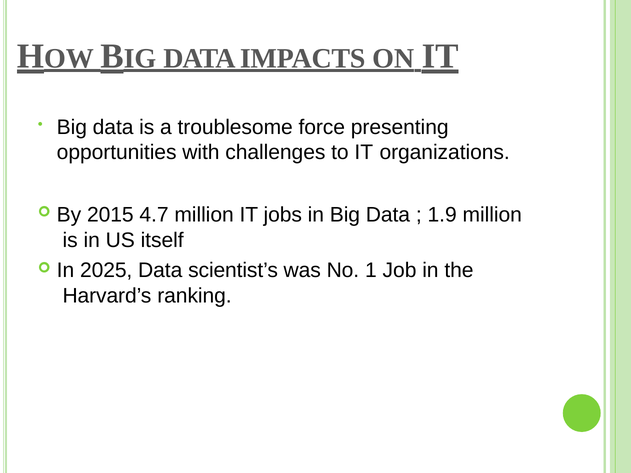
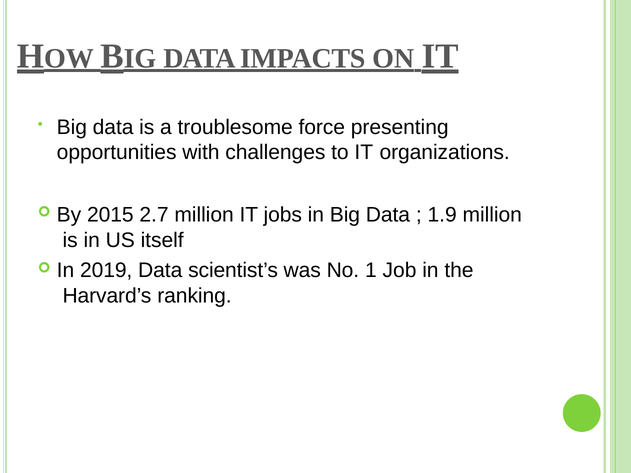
4.7: 4.7 -> 2.7 (154, 215)
2025: 2025 -> 2019 (106, 271)
